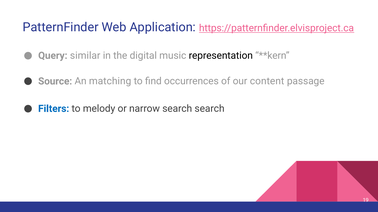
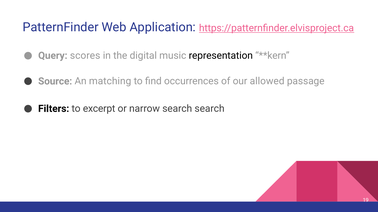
similar: similar -> scores (85, 56)
content: content -> allowed (267, 81)
Filters colour: blue -> black (54, 109)
melody: melody -> excerpt (99, 109)
